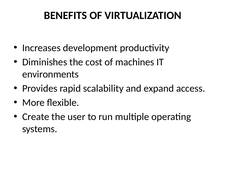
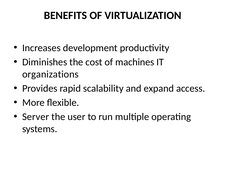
environments: environments -> organizations (50, 74)
Create: Create -> Server (36, 117)
